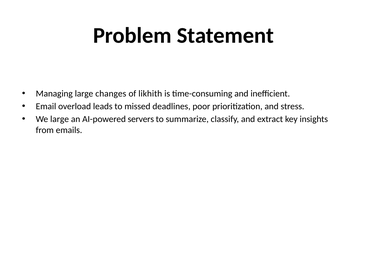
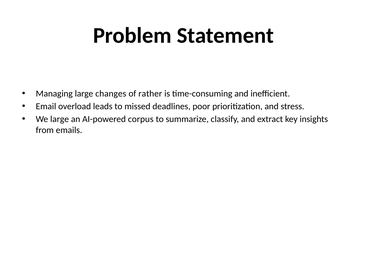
likhith: likhith -> rather (150, 94)
servers: servers -> corpus (141, 119)
